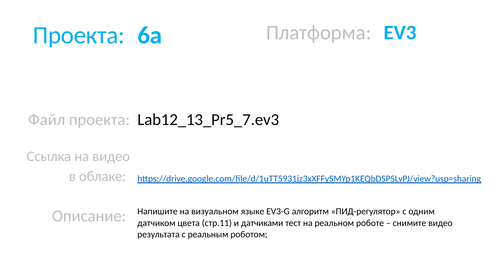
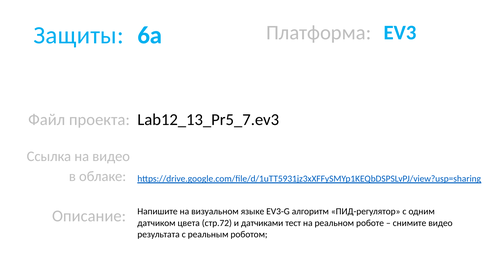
Проекта: Проекта -> Защиты (79, 35)
стр.11: стр.11 -> стр.72 (217, 223)
